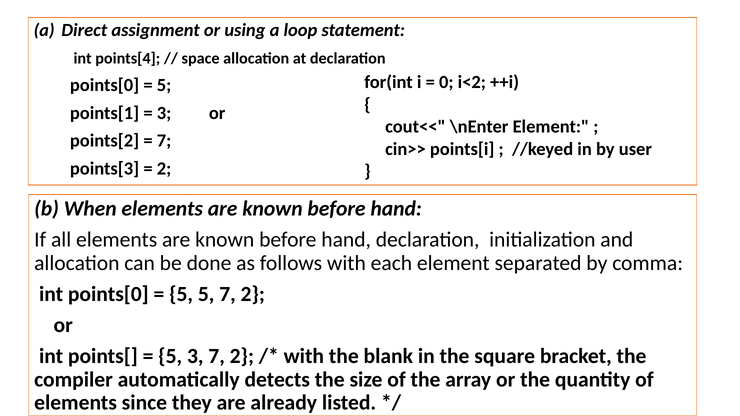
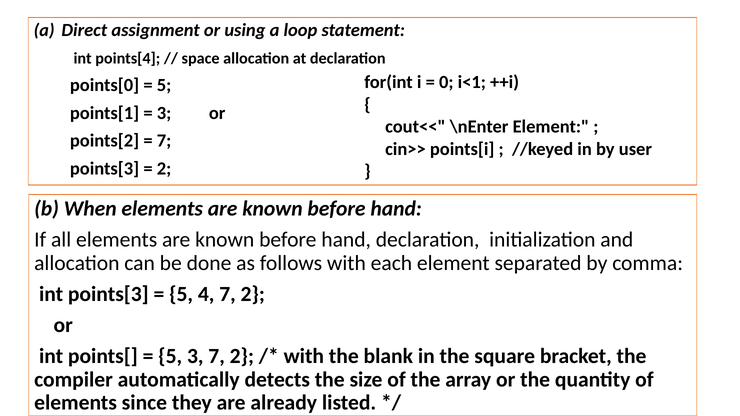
i<2: i<2 -> i<1 (472, 82)
int points[0: points[0 -> points[3 (108, 294)
5 5: 5 -> 4 (206, 294)
